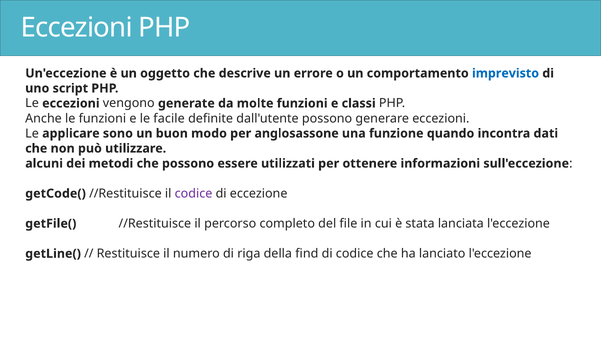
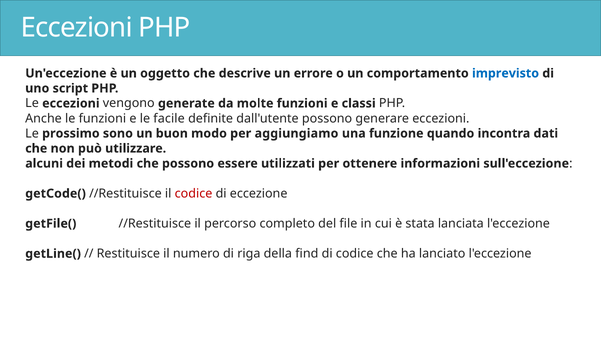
applicare: applicare -> prossimo (71, 133)
anglosassone: anglosassone -> aggiungiamo (296, 133)
codice colour: purple -> red (194, 194)
